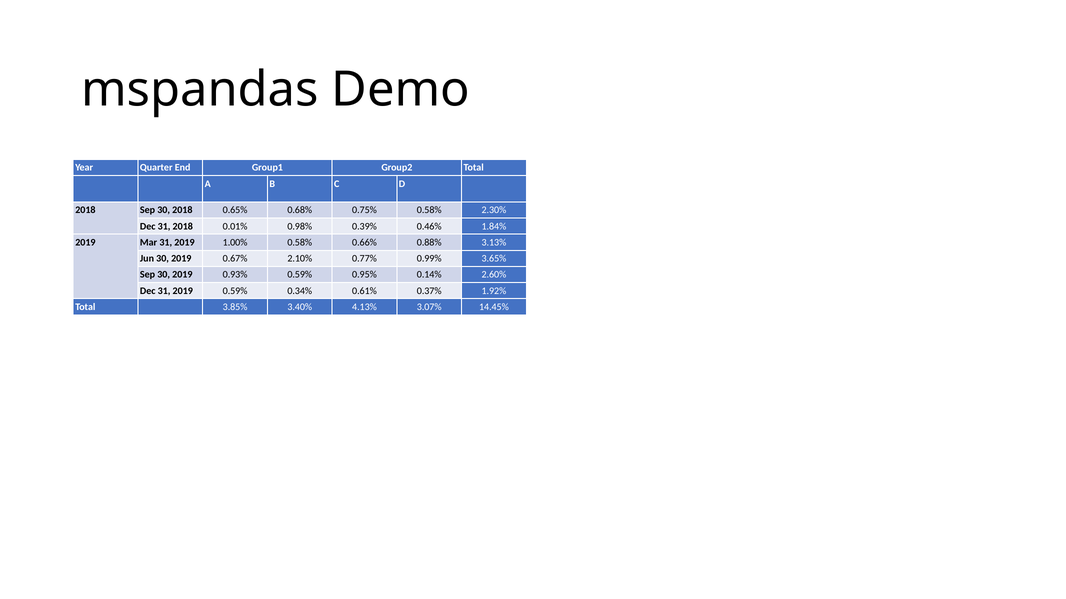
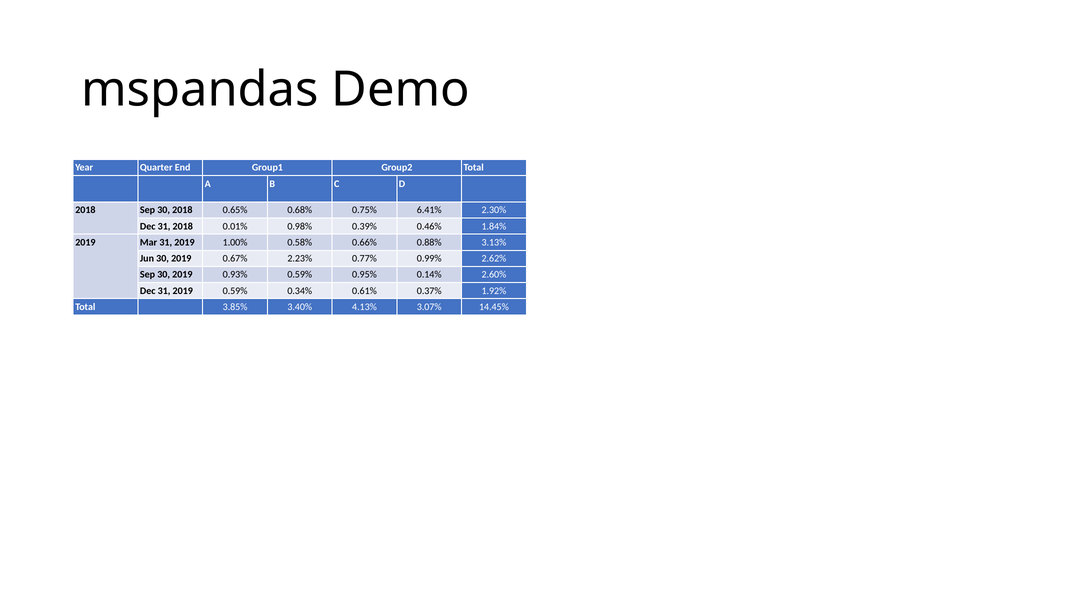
0.75% 0.58%: 0.58% -> 6.41% (429, 210)
2.10%: 2.10% -> 2.23% (300, 259)
3.65%: 3.65% -> 2.62% (494, 259)
